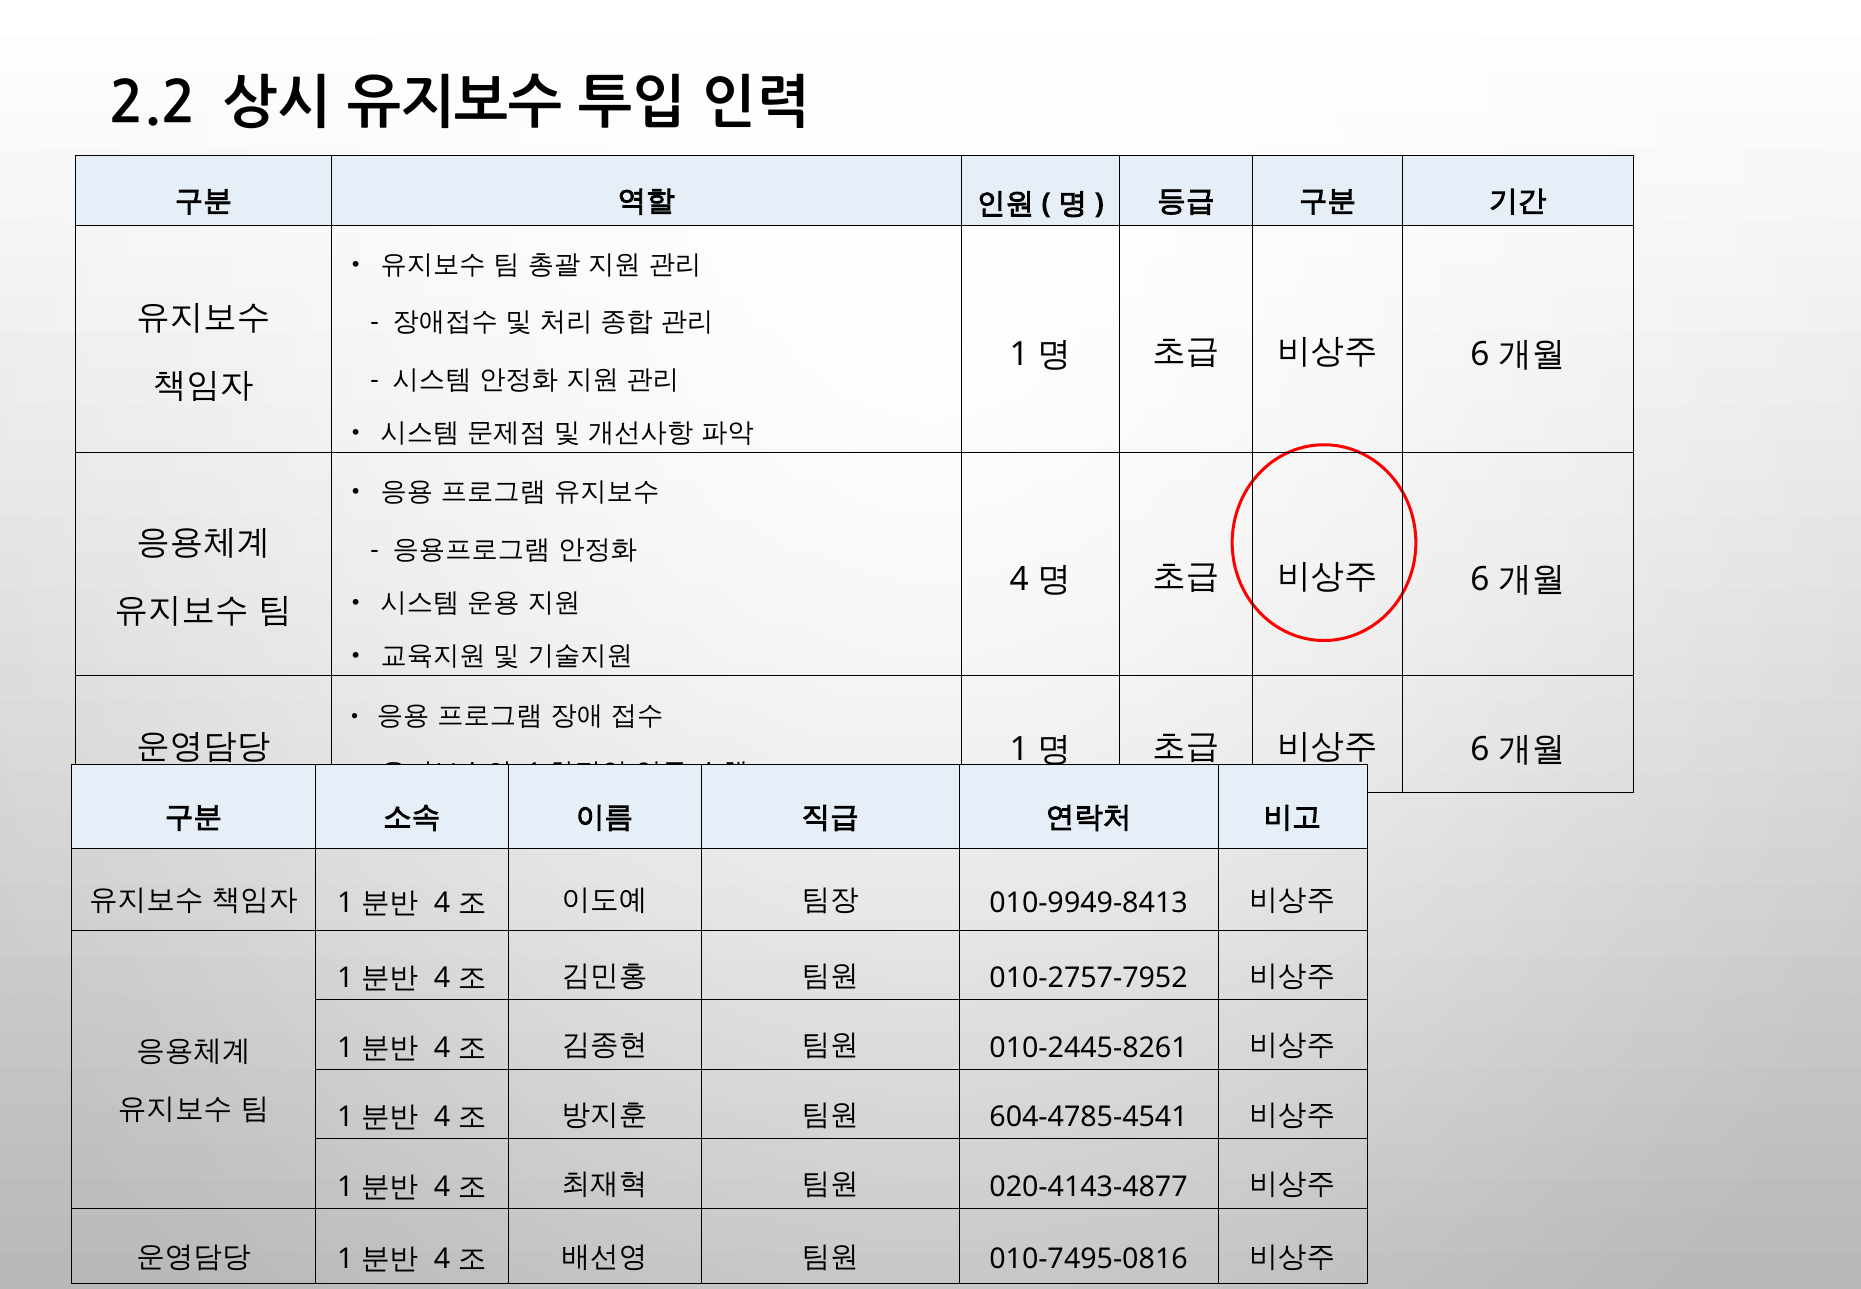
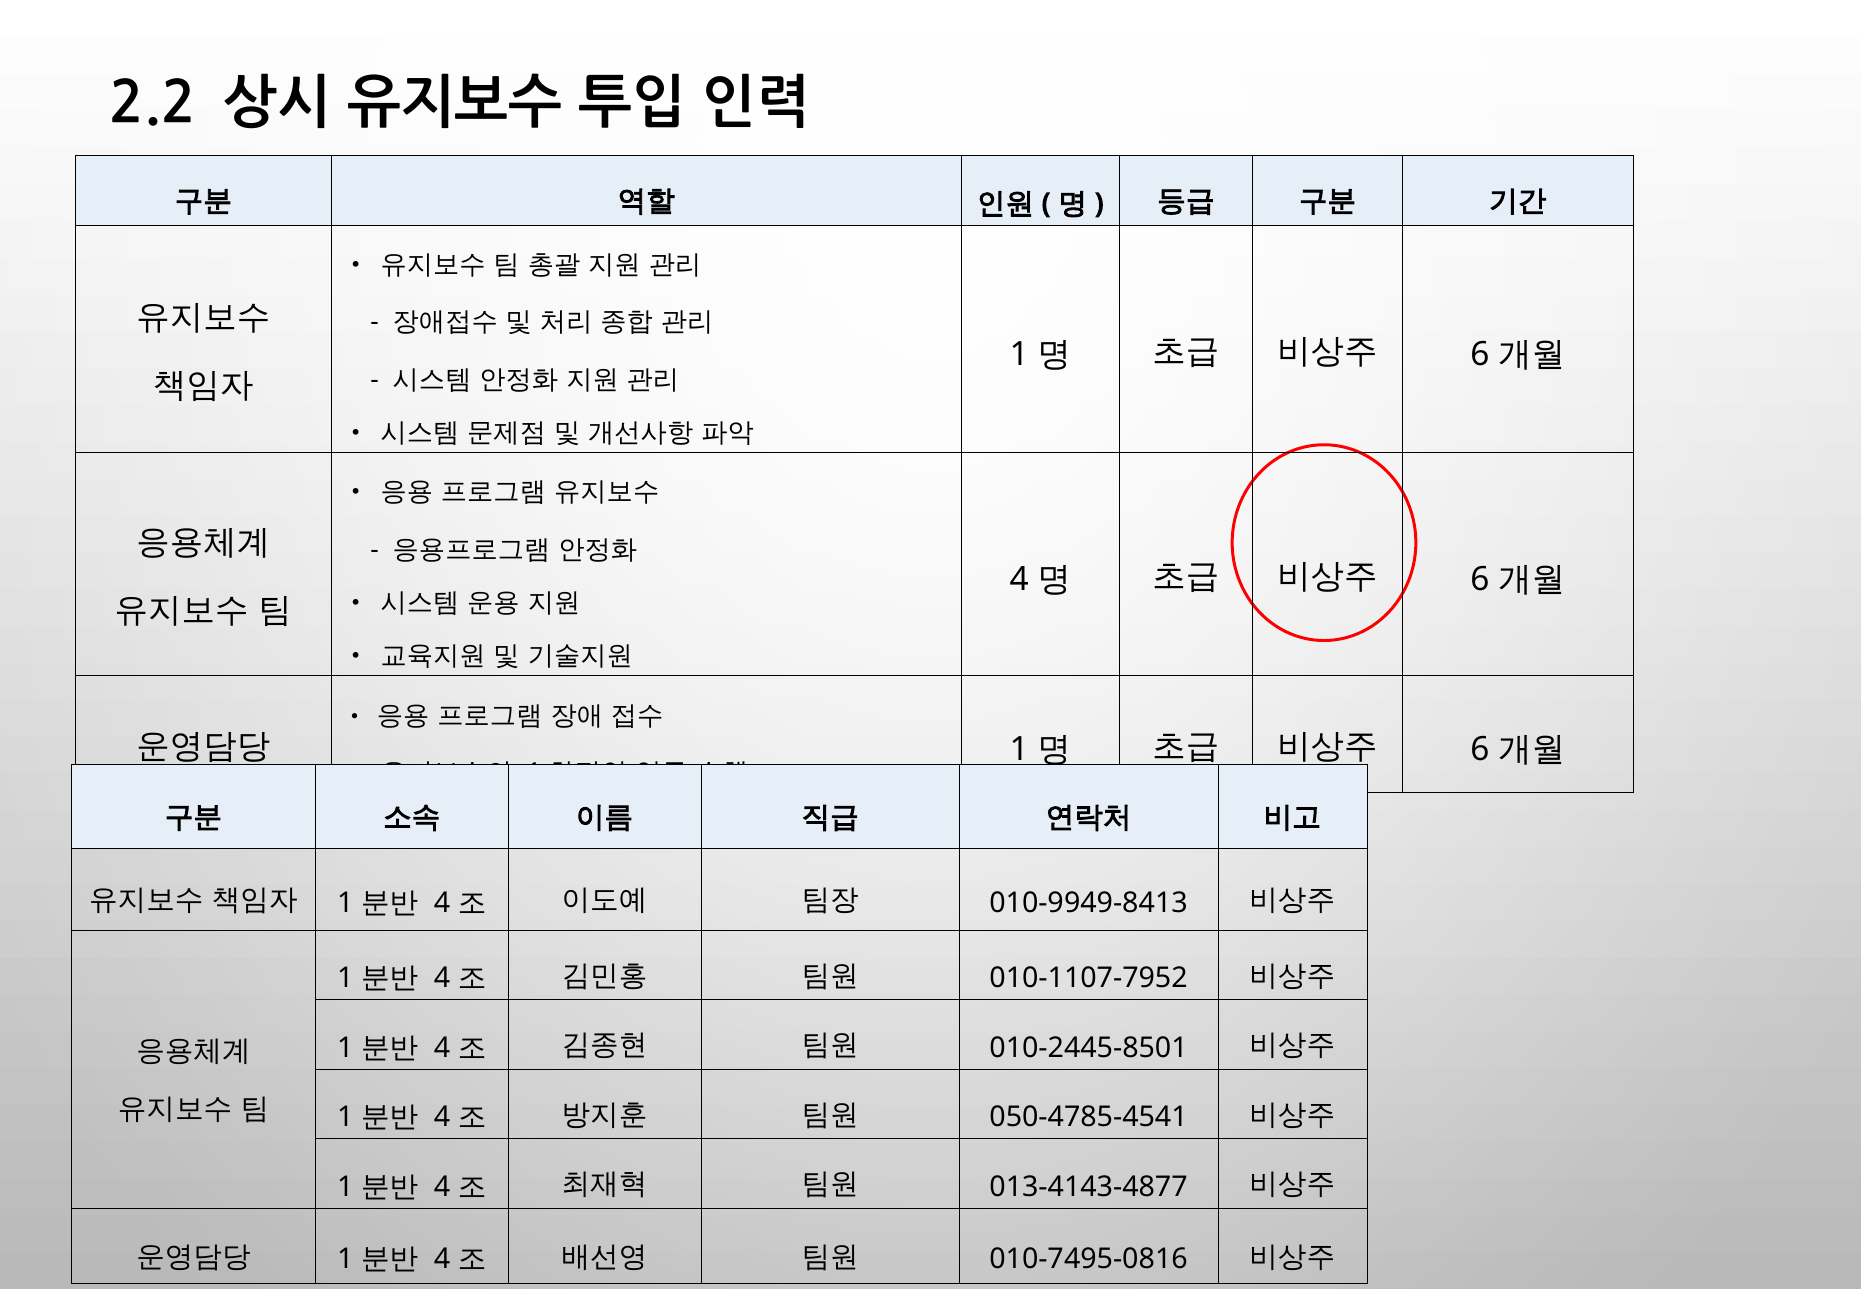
010-2757-7952: 010-2757-7952 -> 010-1107-7952 (1089, 978)
010-2445-8261: 010-2445-8261 -> 010-2445-8501 (1089, 1047)
604-4785-4541: 604-4785-4541 -> 050-4785-4541 (1089, 1117)
020-4143-4877: 020-4143-4877 -> 013-4143-4877 (1089, 1186)
